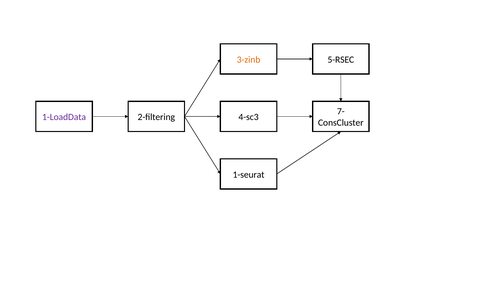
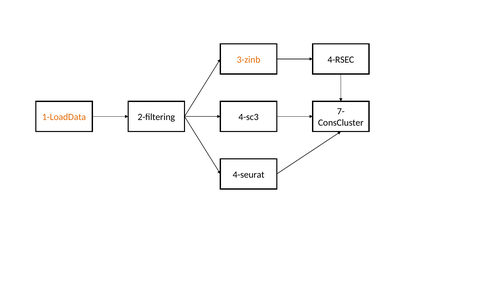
5-RSEC: 5-RSEC -> 4-RSEC (341, 60)
1-LoadData colour: purple -> orange (64, 117)
1-seurat: 1-seurat -> 4-seurat (249, 174)
